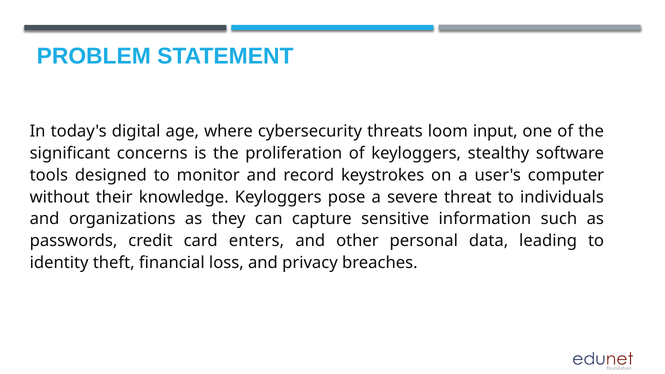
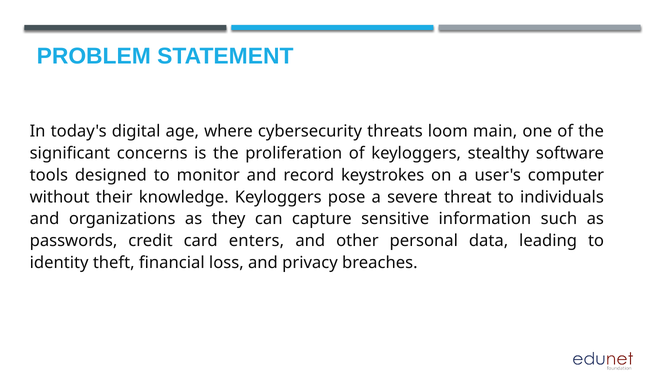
input: input -> main (495, 131)
